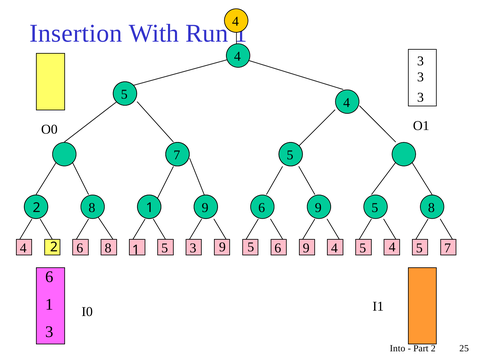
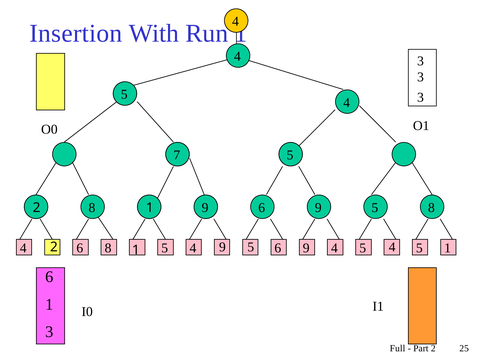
8 5 3: 3 -> 4 (193, 248)
5 5 7: 7 -> 1 (448, 248)
Into: Into -> Full (398, 348)
